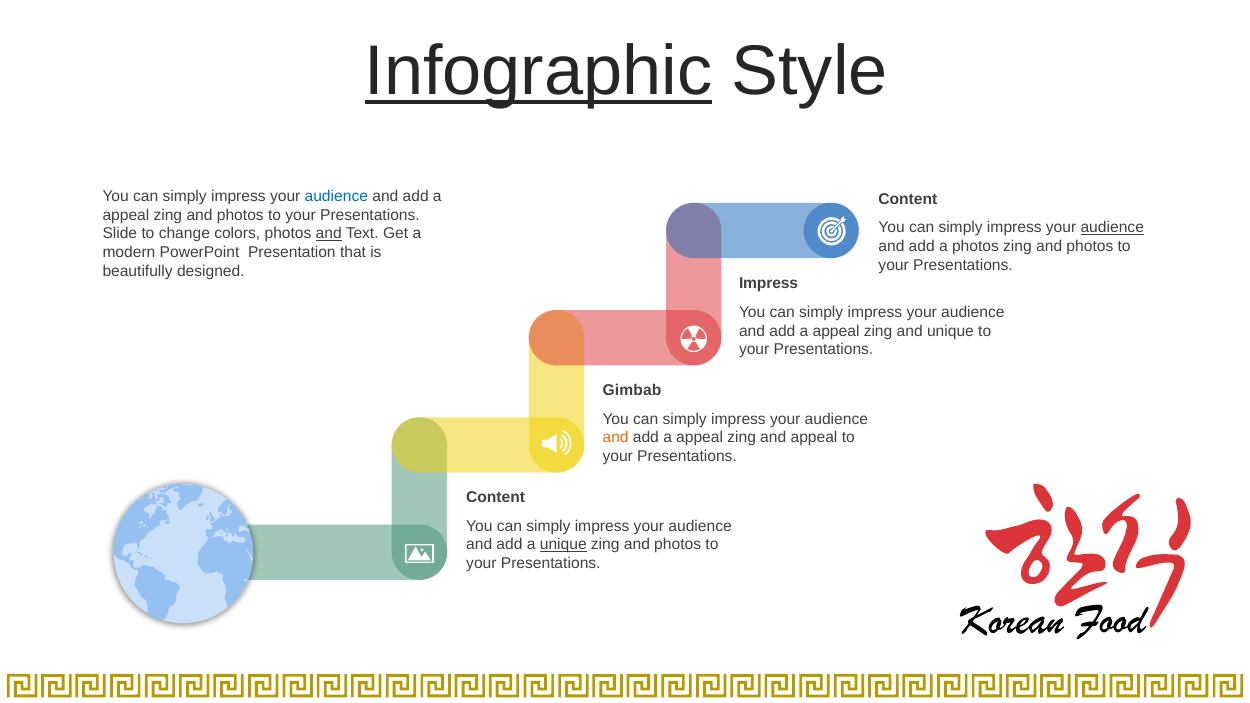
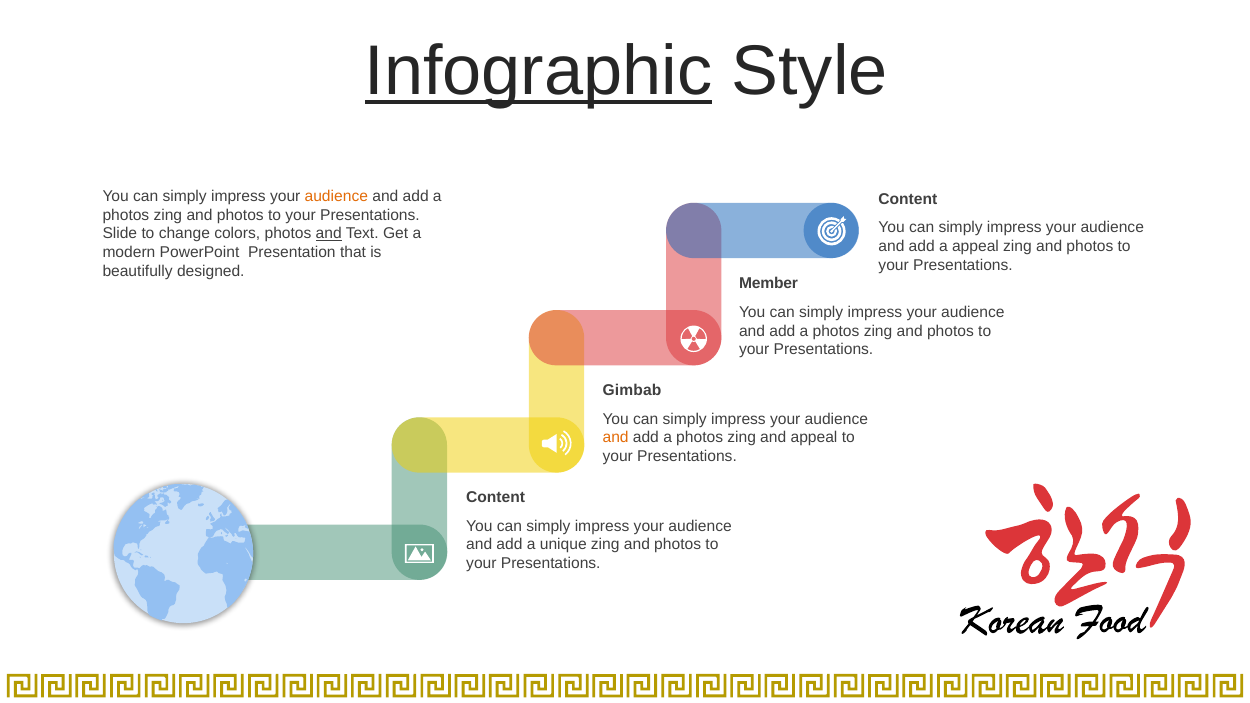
audience colour: blue -> orange (336, 196)
appeal: appeal -> photos (126, 215)
audience underline: present -> none (1112, 228)
a photos: photos -> appeal (975, 246)
Impress: Impress -> Member (769, 284)
appeal: appeal -> photos (836, 331)
unique: unique -> photos (950, 331)
appeal: appeal -> photos (700, 438)
unique underline: present -> none (563, 545)
